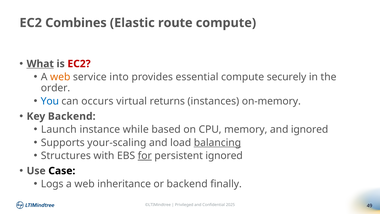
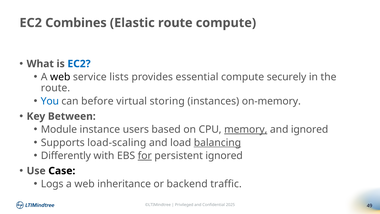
What underline: present -> none (40, 64)
EC2 colour: red -> blue (79, 64)
web colour: orange -> black (60, 77)
into: into -> lists (119, 77)
order: order -> route (55, 88)
occurs: occurs -> before (97, 101)
returns: returns -> storing (167, 101)
Key Backend: Backend -> Between (72, 116)
Launch: Launch -> Module (59, 129)
while: while -> users (136, 129)
memory underline: none -> present (246, 129)
your-scaling: your-scaling -> load-scaling (117, 142)
Structures: Structures -> Differently (66, 156)
finally: finally -> traffic (226, 184)
